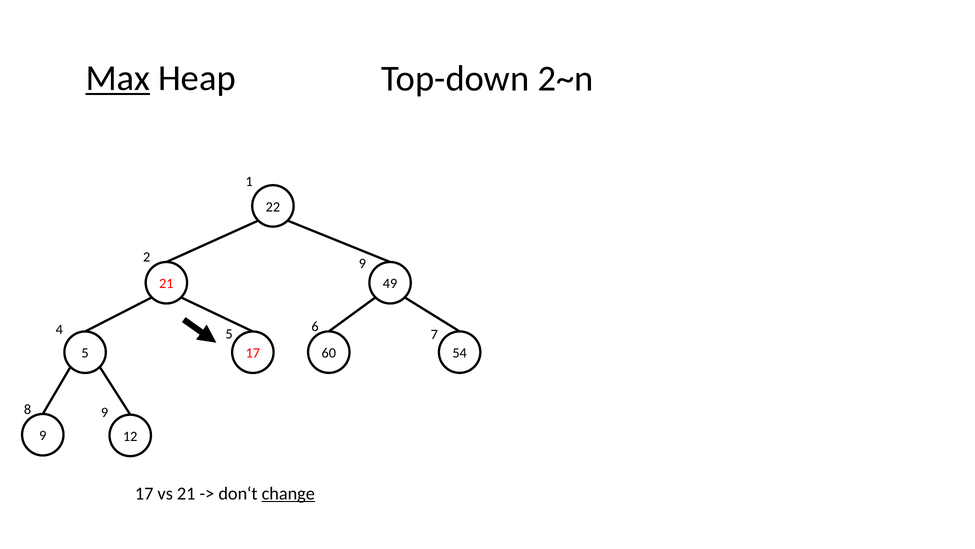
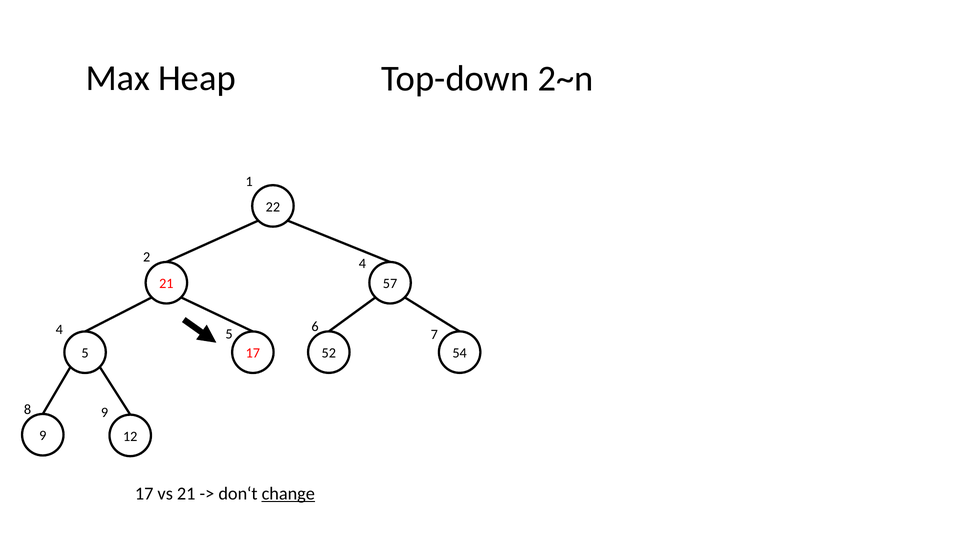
Max underline: present -> none (118, 78)
2 9: 9 -> 4 (362, 263)
49: 49 -> 57 (390, 283)
60: 60 -> 52 (329, 353)
